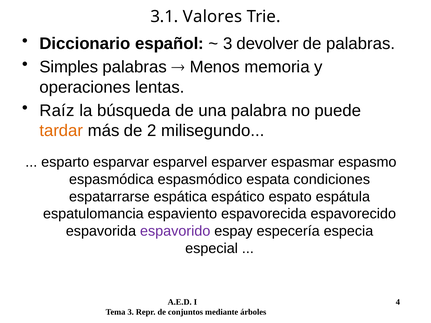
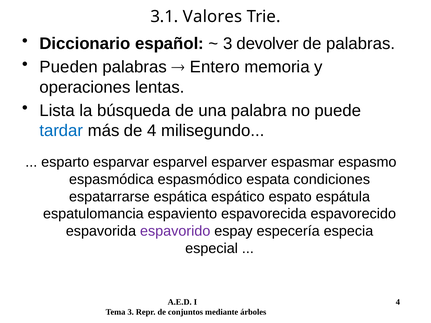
Simples: Simples -> Pueden (69, 67)
Menos: Menos -> Entero (215, 67)
Raíz: Raíz -> Lista (57, 111)
tardar colour: orange -> blue (61, 131)
de 2: 2 -> 4 (152, 131)
